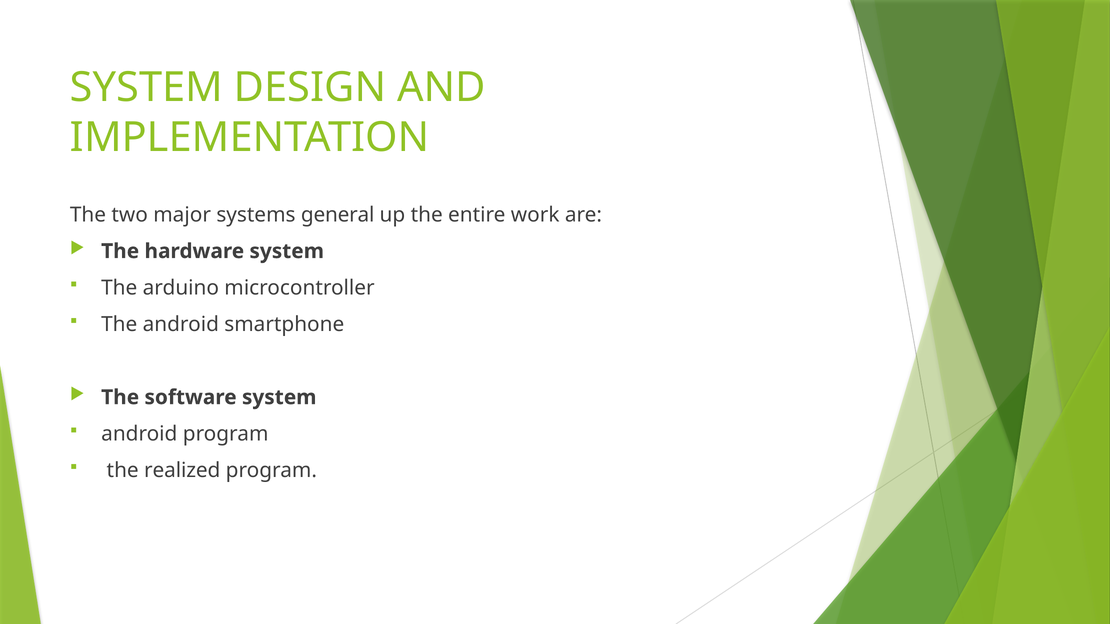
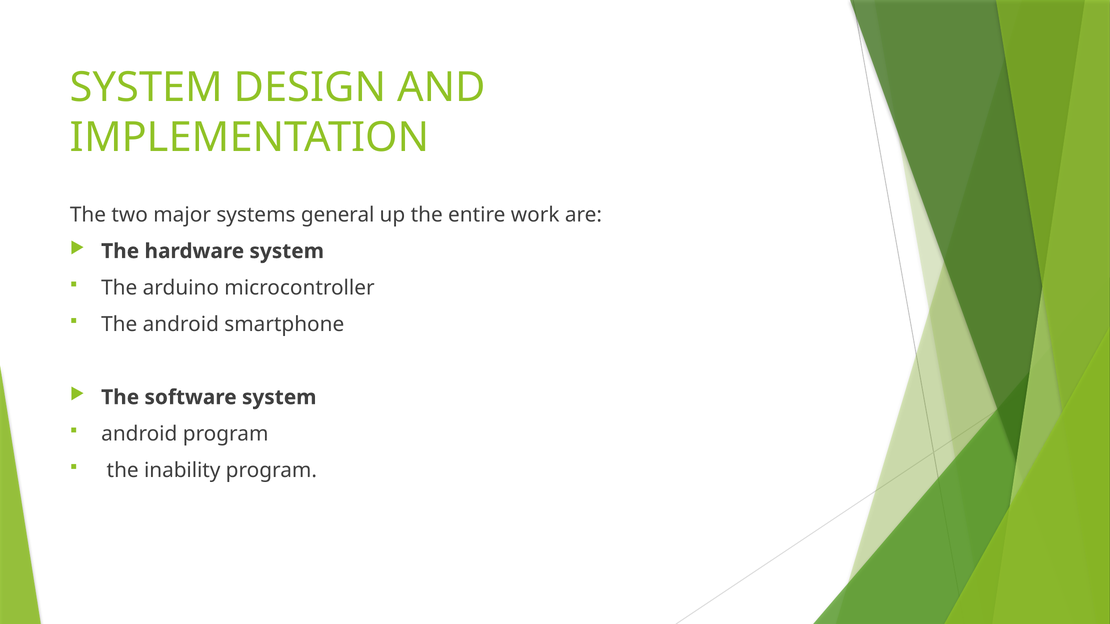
realized: realized -> inability (182, 471)
